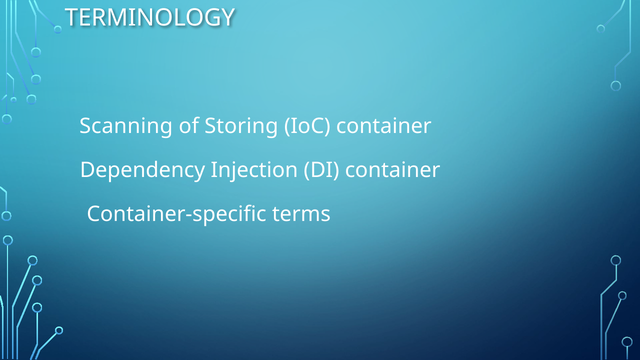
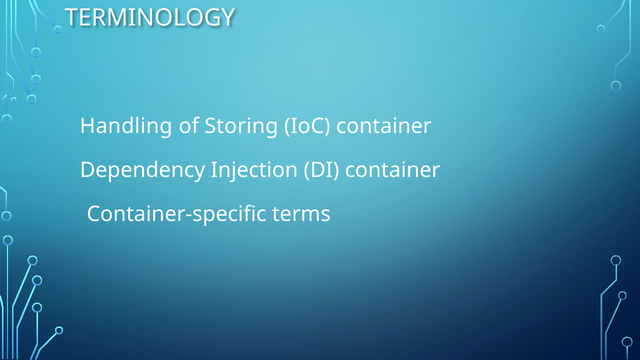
Scanning: Scanning -> Handling (126, 126)
